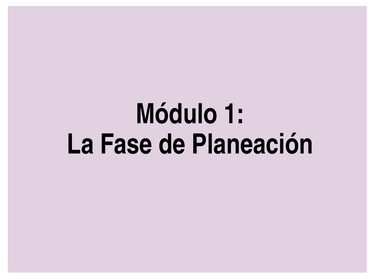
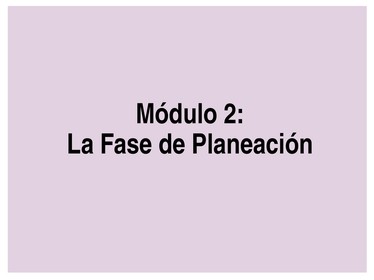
1: 1 -> 2 (234, 114)
